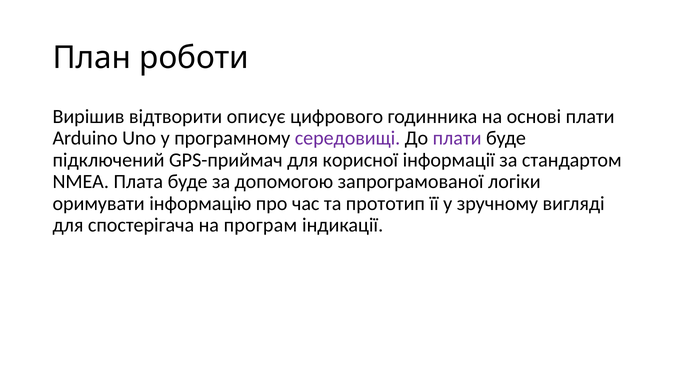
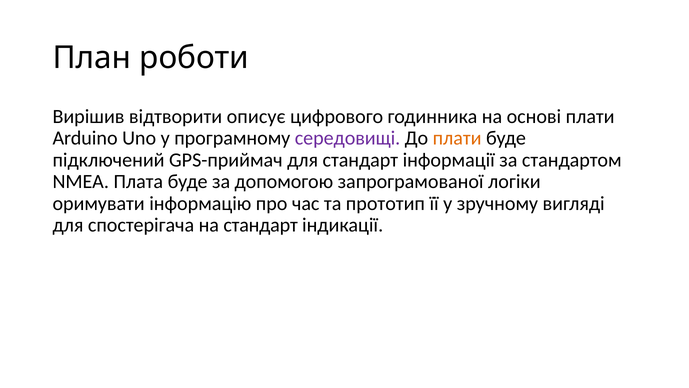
плати colour: purple -> orange (457, 138)
для корисної: корисної -> стандарт (360, 160)
на програм: програм -> стандарт (261, 225)
